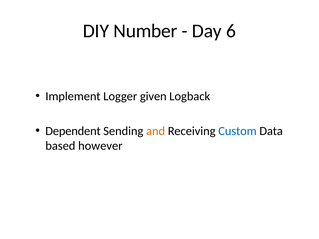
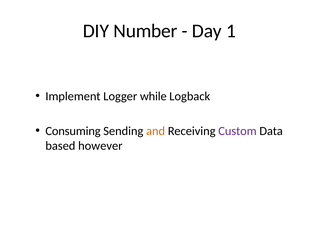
6: 6 -> 1 (231, 31)
given: given -> while (153, 96)
Dependent: Dependent -> Consuming (73, 131)
Custom colour: blue -> purple (237, 131)
